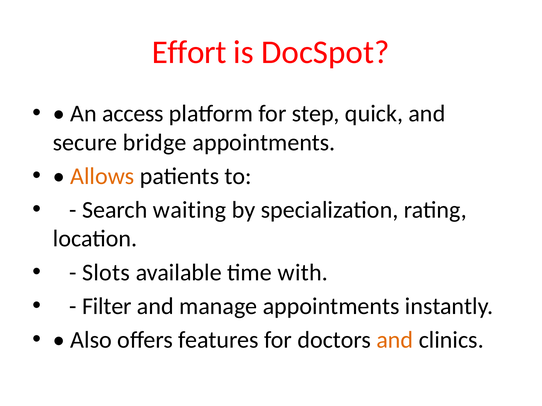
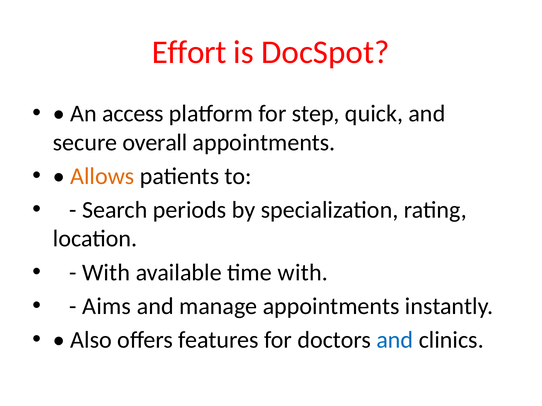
bridge: bridge -> overall (155, 143)
waiting: waiting -> periods (190, 210)
Slots: Slots -> With (106, 273)
Filter: Filter -> Aims (107, 306)
and colour: orange -> blue (395, 340)
